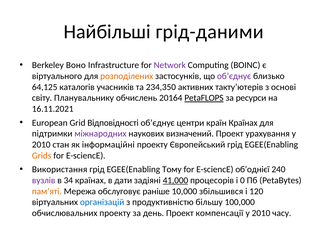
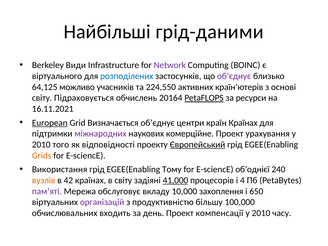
Воно: Воно -> Види (76, 65)
розподілених colour: orange -> blue (127, 76)
каталогів: каталогів -> можливо (77, 87)
234,350: 234,350 -> 224,550 (161, 87)
такту’ютерів: такту’ютерів -> країн’ютерів (239, 87)
Планувальнику: Планувальнику -> Підраховується (84, 98)
European underline: none -> present (50, 123)
Відповідності: Відповідності -> Визначається (113, 123)
визначений: визначений -> комерційне (190, 134)
стан: стан -> того (61, 145)
інформаційні: інформаційні -> відповідності (108, 145)
Європейський underline: none -> present (198, 145)
вузлів colour: purple -> orange (44, 180)
34: 34 -> 42 (68, 180)
в дати: дати -> світу (123, 180)
0: 0 -> 4 (242, 180)
пам’яті colour: orange -> purple (47, 191)
раніше: раніше -> вкладу (156, 191)
збільшився: збільшився -> захоплення (221, 191)
120: 120 -> 650 (256, 191)
організацій colour: blue -> purple (102, 202)
обчислювальних проекту: проекту -> входить (115, 213)
